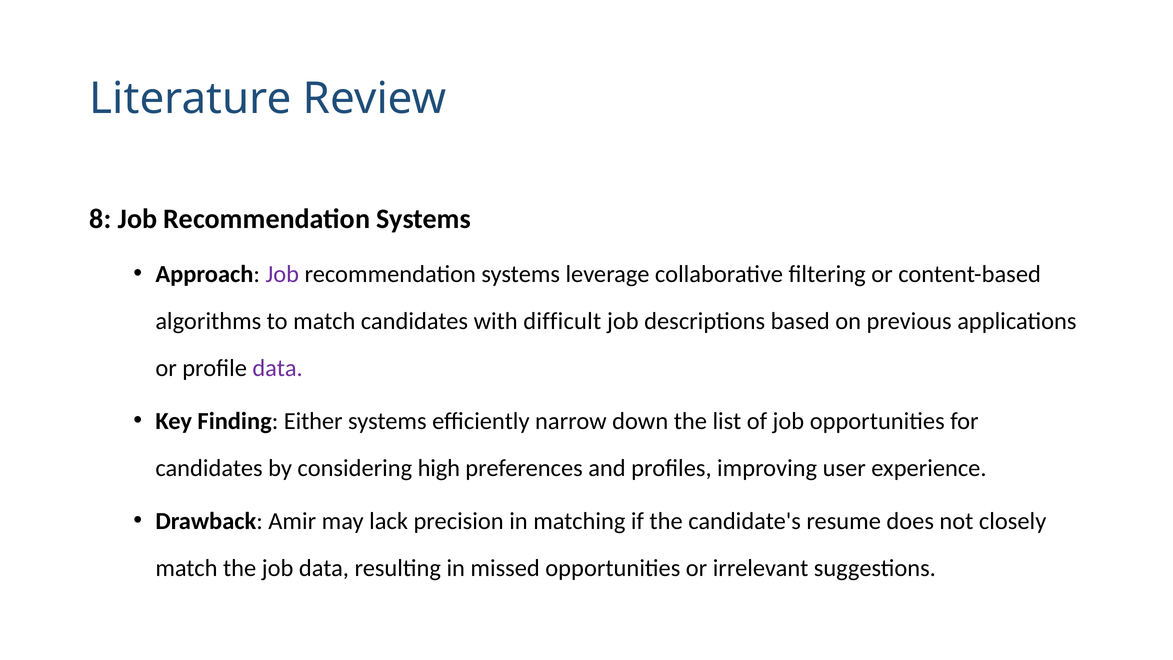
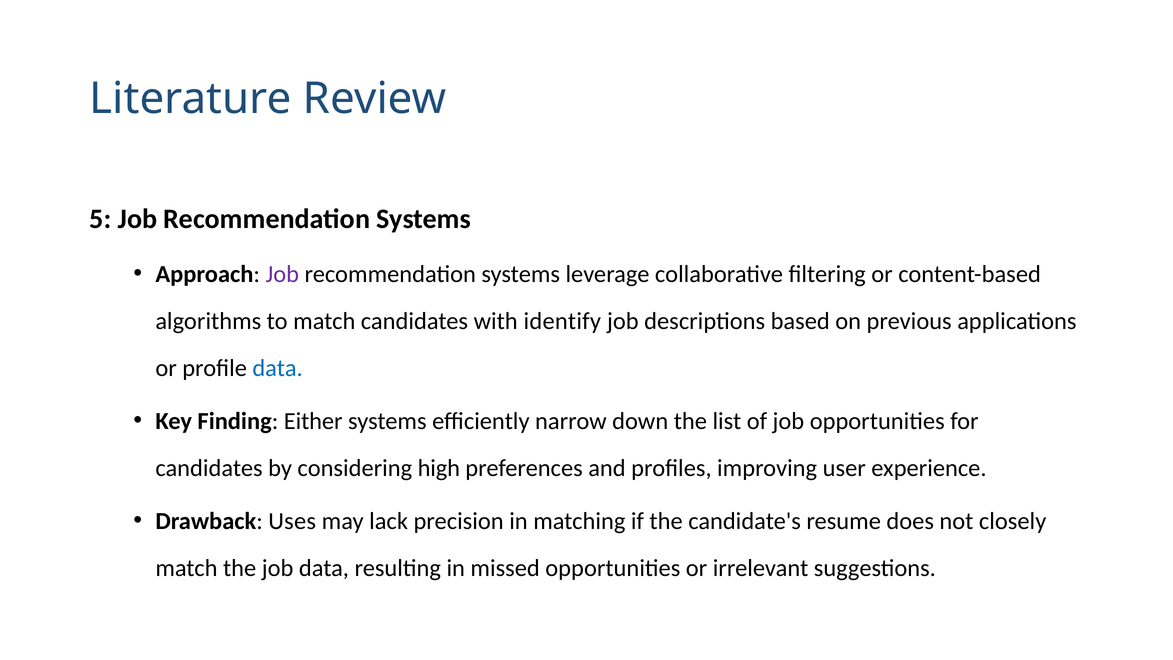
8: 8 -> 5 (100, 219)
difficult: difficult -> identify (562, 321)
data colour: purple -> blue (278, 368)
Amir: Amir -> Uses (292, 521)
